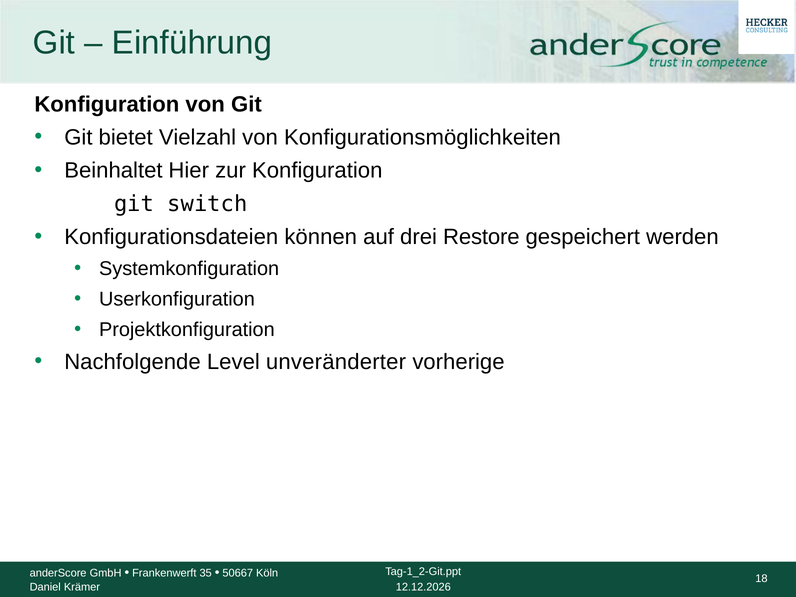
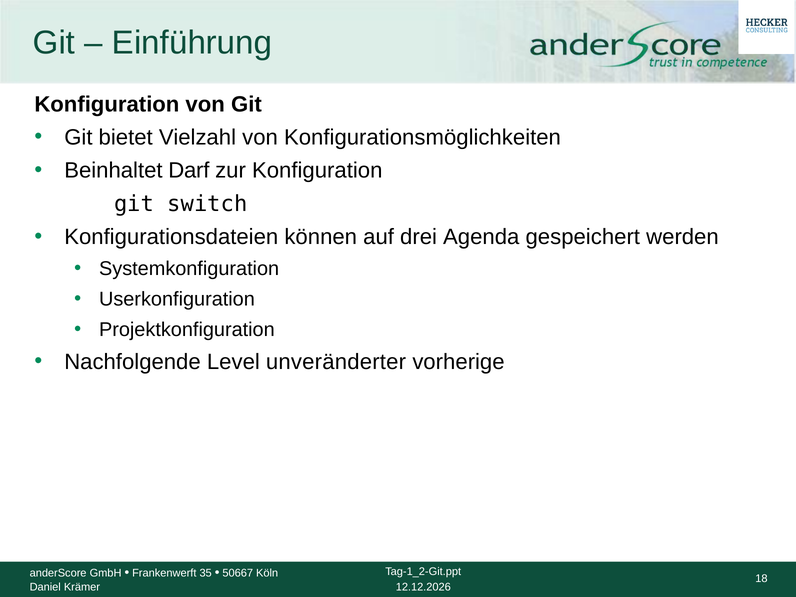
Hier: Hier -> Darf (189, 171)
Restore: Restore -> Agenda (481, 237)
